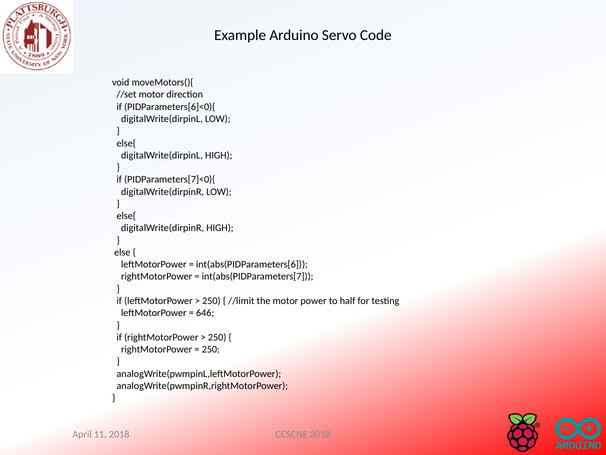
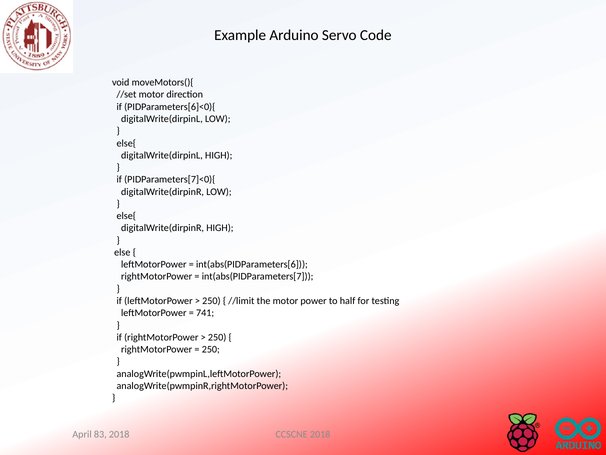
646: 646 -> 741 (205, 313)
11: 11 -> 83 (100, 434)
